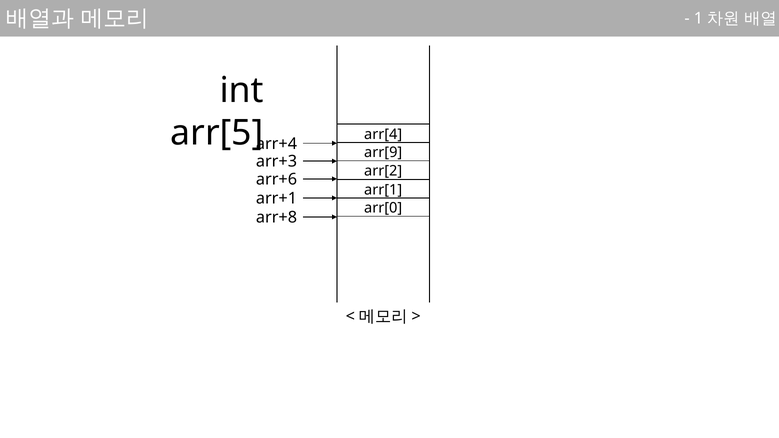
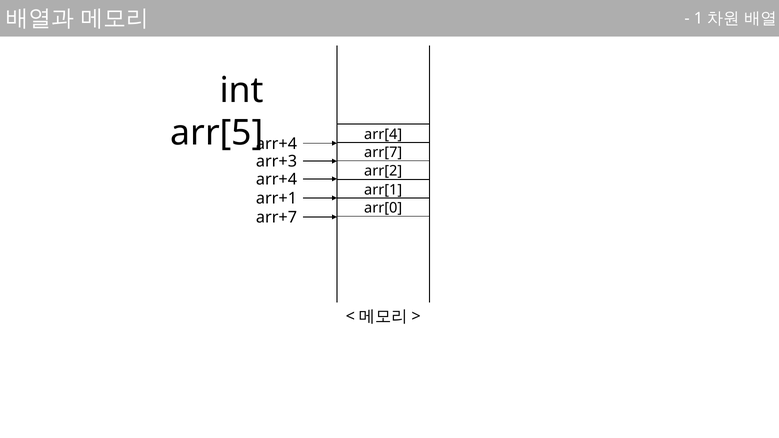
arr[9: arr[9 -> arr[7 (383, 153)
arr+6: arr+6 -> arr+4 (277, 179)
arr+8: arr+8 -> arr+7 (277, 218)
